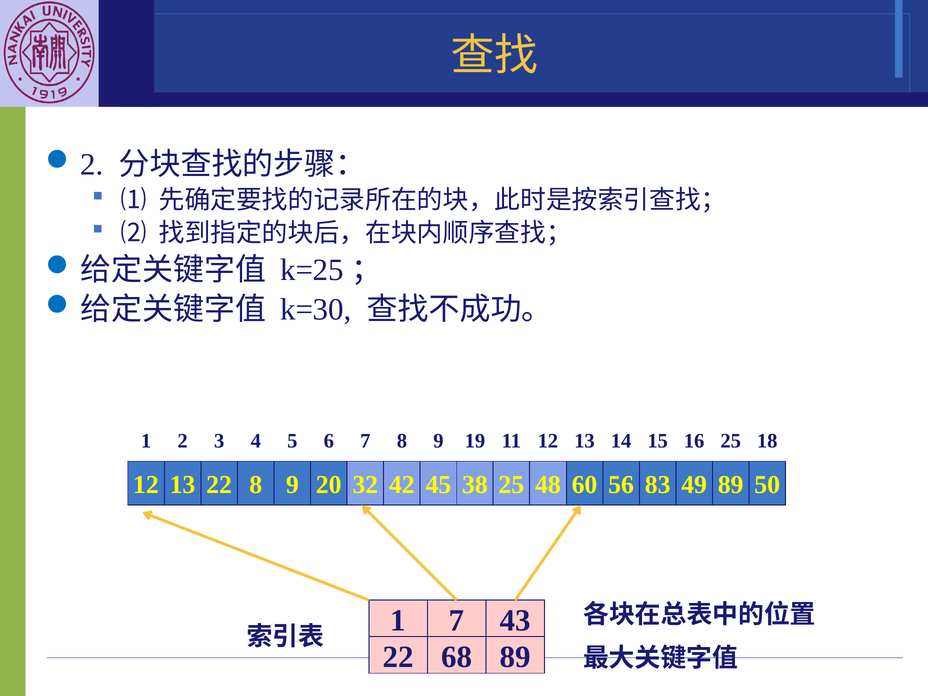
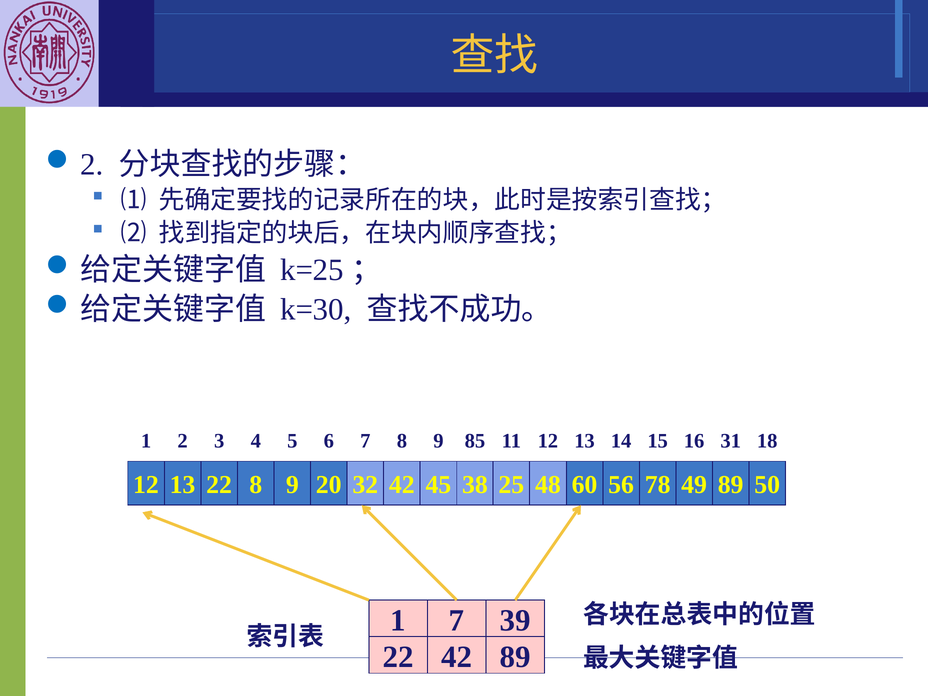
19: 19 -> 85 (475, 441)
16 25: 25 -> 31 (731, 441)
83: 83 -> 78 (658, 485)
43: 43 -> 39 (515, 621)
22 68: 68 -> 42 (457, 657)
